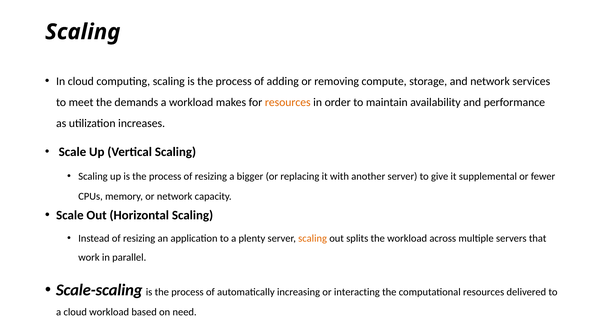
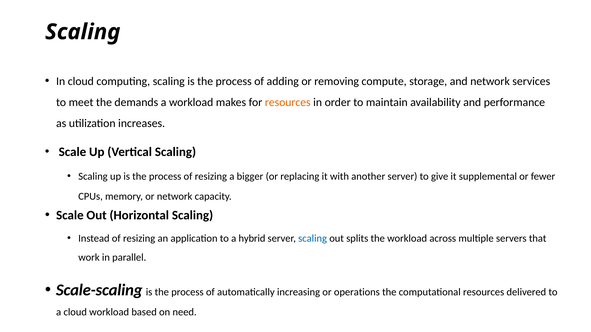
plenty: plenty -> hybrid (252, 239)
scaling colour: orange -> blue (313, 239)
interacting: interacting -> operations (357, 293)
